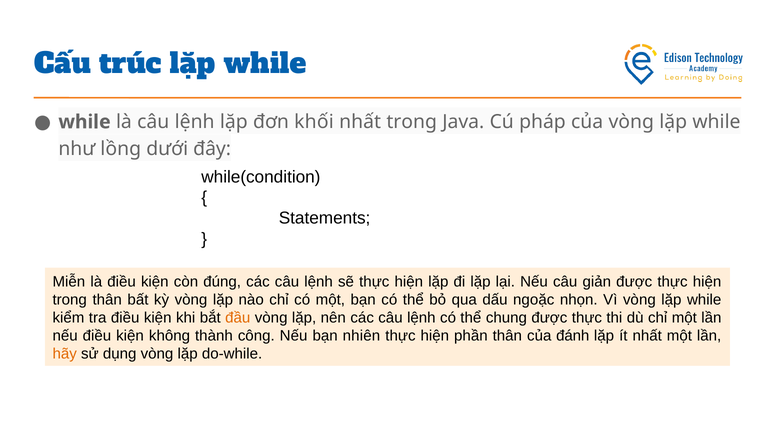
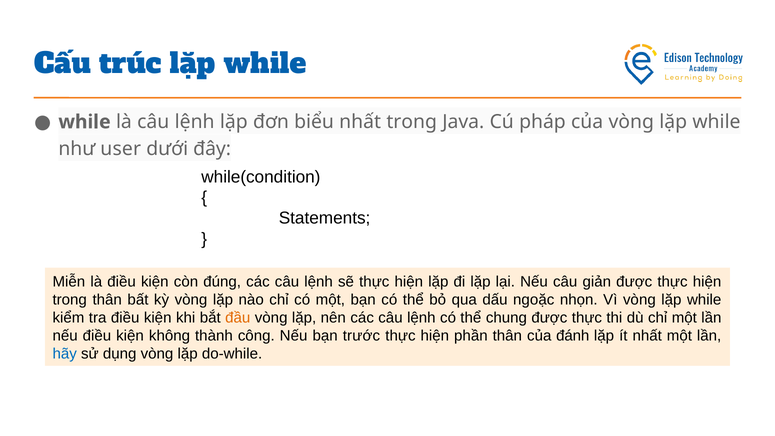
khối: khối -> biểu (314, 122)
lồng: lồng -> user (121, 149)
nhiên: nhiên -> trước (361, 336)
hãy colour: orange -> blue (65, 354)
